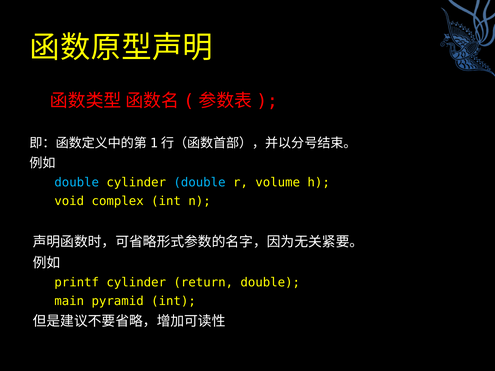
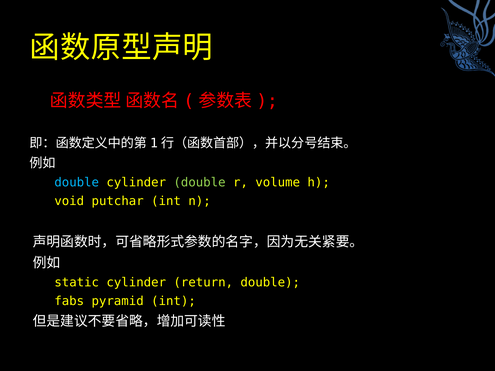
double colour: light blue -> light green (200, 182)
complex: complex -> putchar (118, 201)
printf: printf -> static (77, 283)
main: main -> fabs (69, 301)
